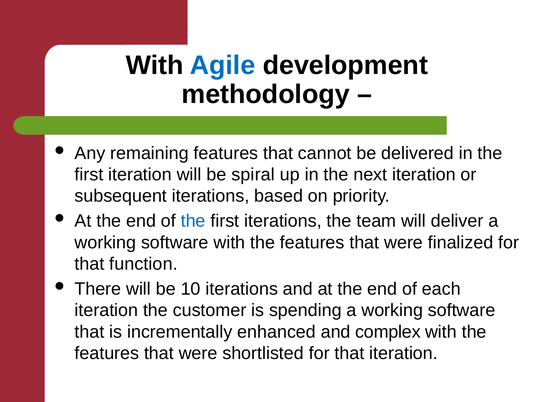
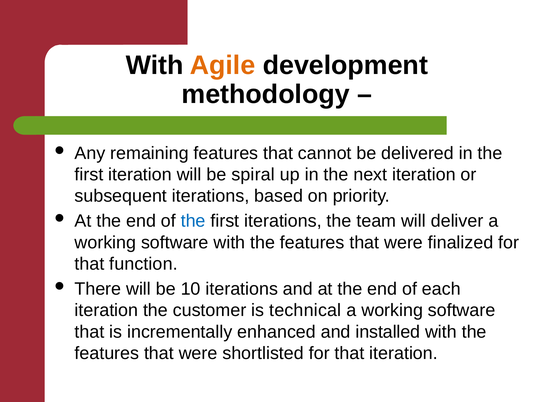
Agile colour: blue -> orange (223, 65)
spending: spending -> technical (305, 310)
complex: complex -> installed (388, 332)
